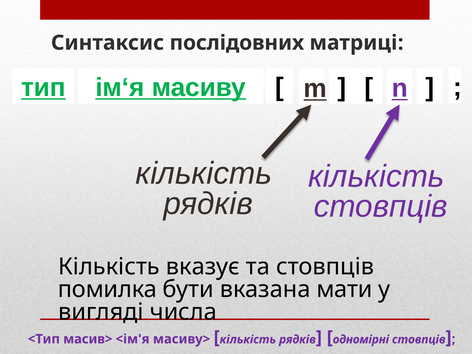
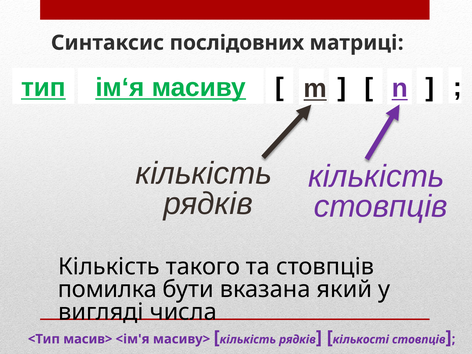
вказує: вказує -> такого (203, 267)
мати: мати -> який (344, 290)
одномірні: одномірні -> кількості (361, 340)
